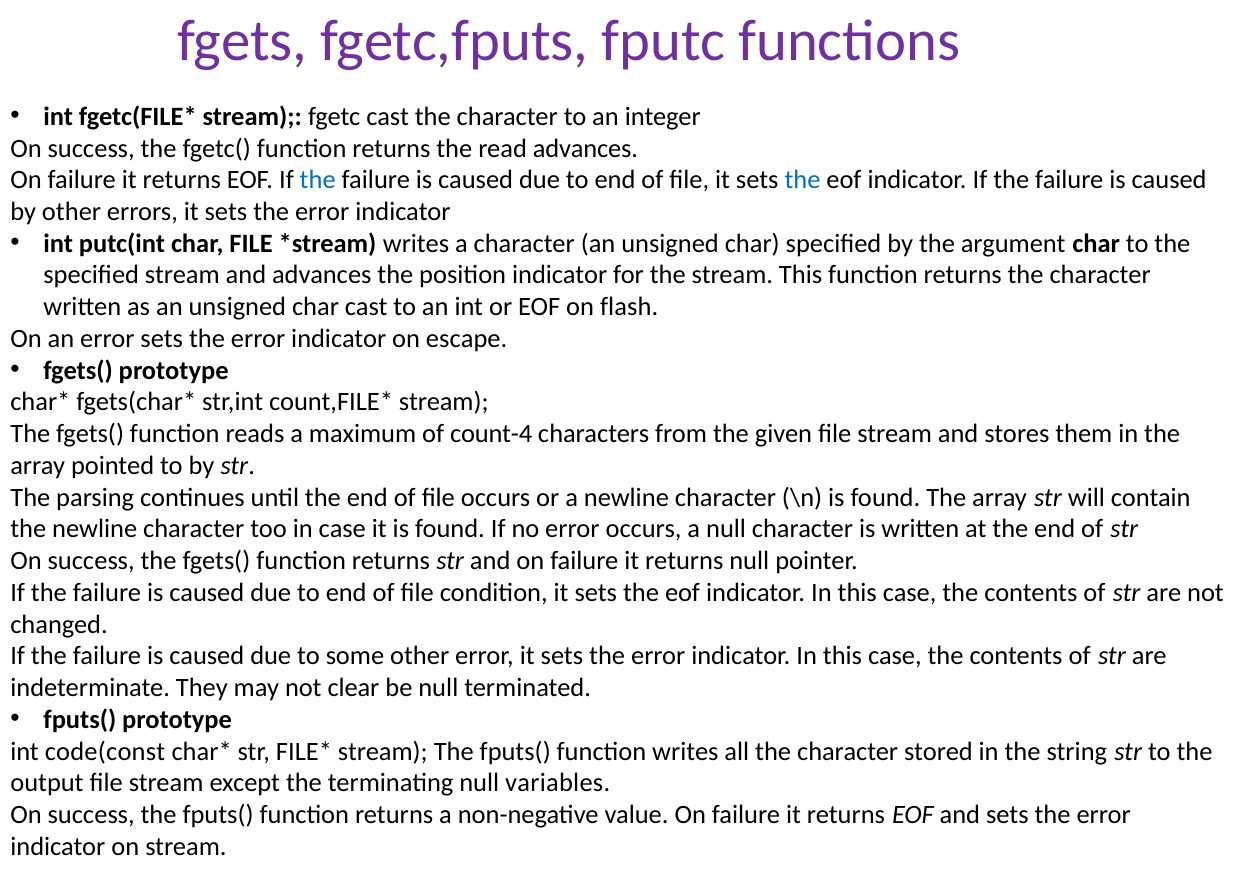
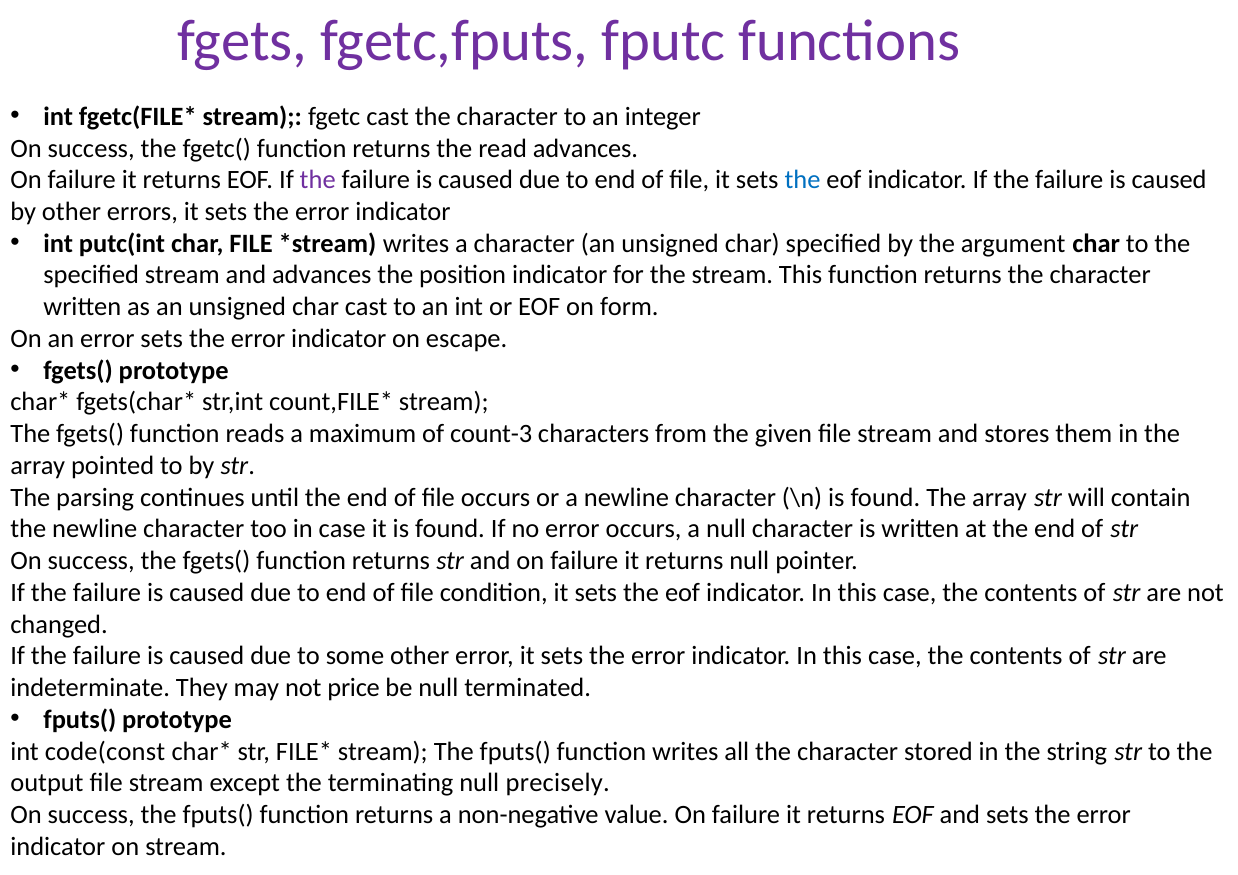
the colour: blue -> purple (318, 180)
flash: flash -> form (629, 307)
count-4: count-4 -> count-3 (491, 434)
clear: clear -> price (354, 688)
variables: variables -> precisely (558, 784)
